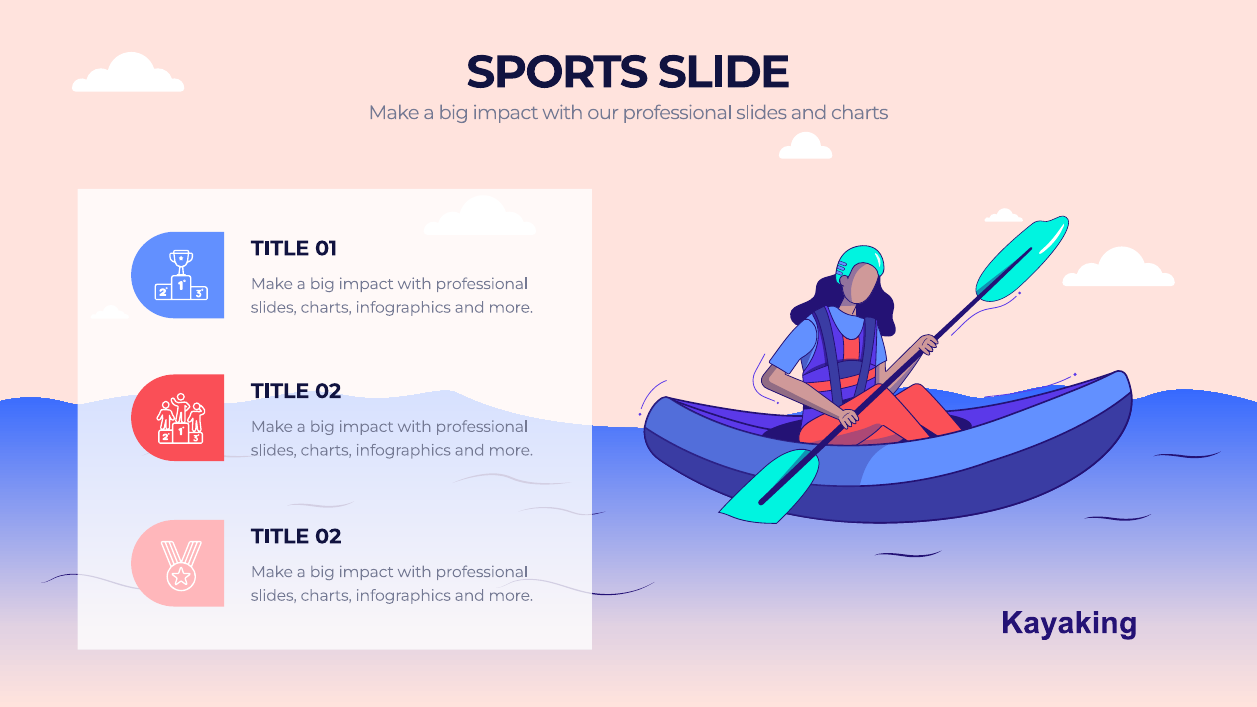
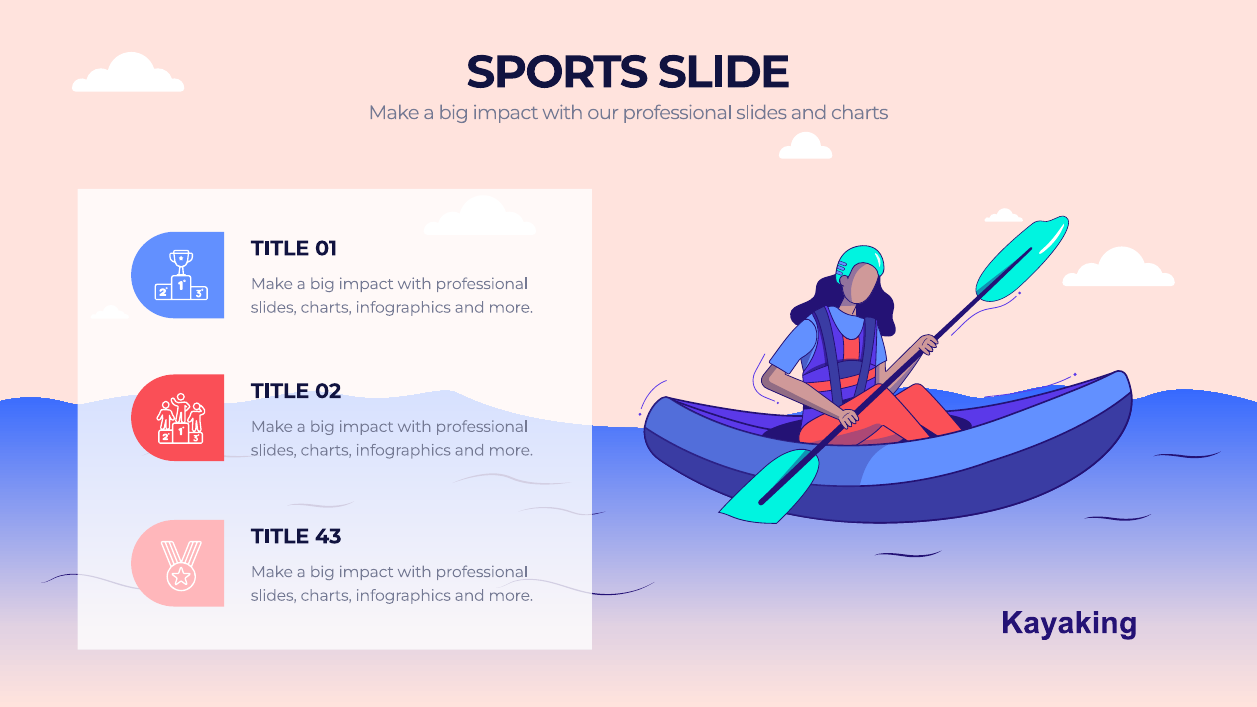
02: 02 -> 43 (328, 537)
